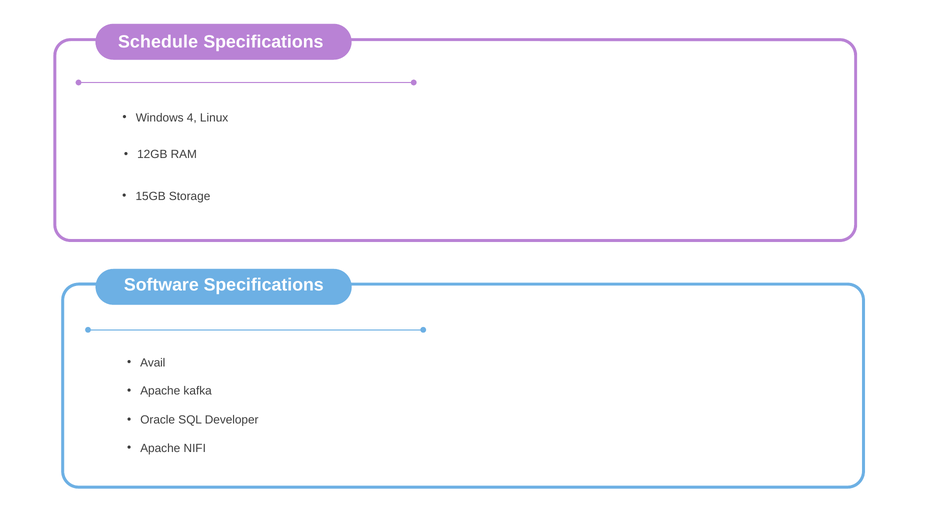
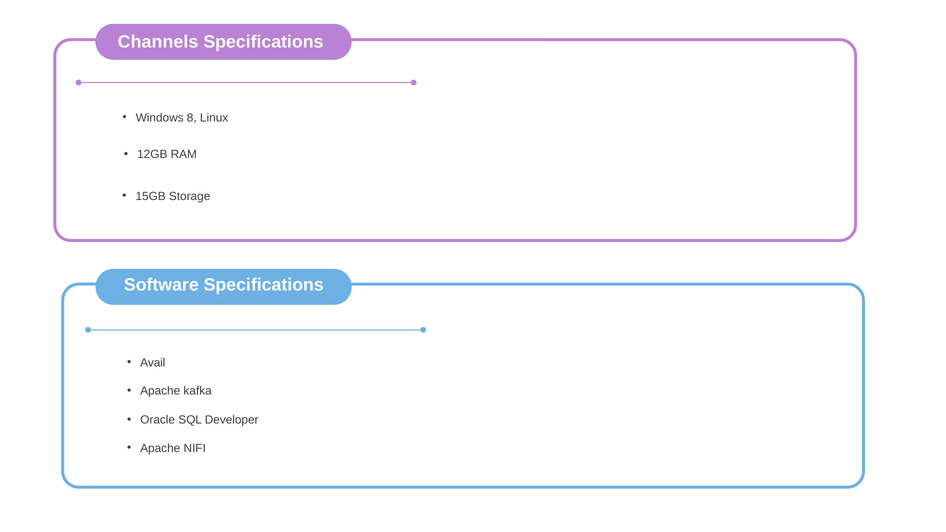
Schedule: Schedule -> Channels (158, 42)
4: 4 -> 8 (192, 118)
